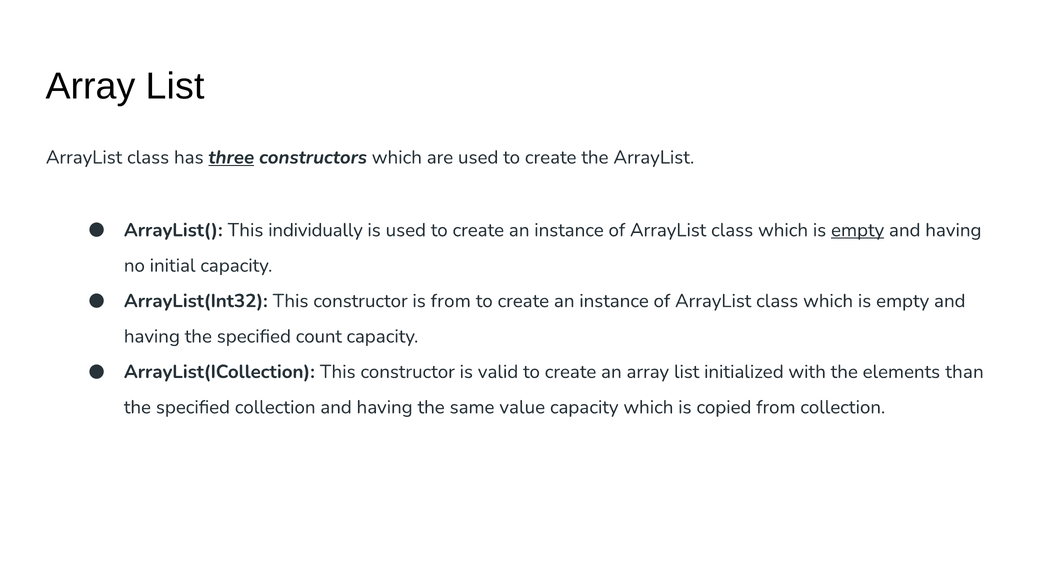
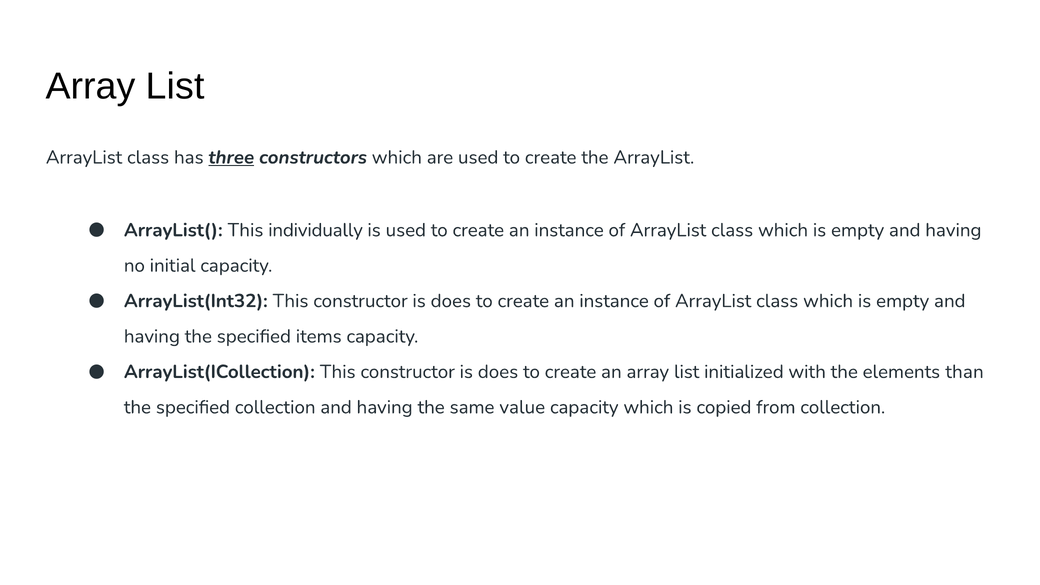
empty underline: present -> none (858, 230)
from: from -> does (451, 301)
count: count -> items (319, 336)
valid: valid -> does (498, 372)
